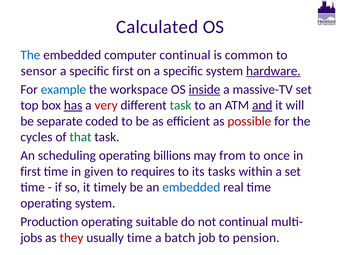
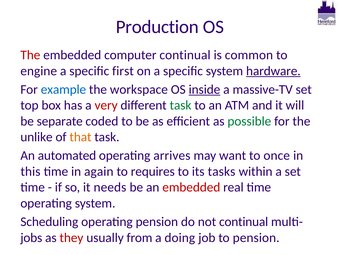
Calculated: Calculated -> Production (157, 27)
The colour: blue -> red (30, 55)
sensor: sensor -> engine (39, 71)
has underline: present -> none (73, 105)
and underline: present -> none (262, 105)
possible colour: red -> green (249, 121)
cycles: cycles -> unlike (36, 137)
that colour: green -> orange (80, 137)
scheduling: scheduling -> automated (67, 156)
billions: billions -> arrives (172, 156)
from: from -> want (233, 156)
first: first -> this (30, 171)
given: given -> again (99, 171)
timely: timely -> needs (110, 187)
embedded colour: blue -> red (191, 187)
Production: Production -> Scheduling (49, 222)
operating suitable: suitable -> pension (157, 222)
usually time: time -> from (139, 238)
batch: batch -> doing (180, 238)
